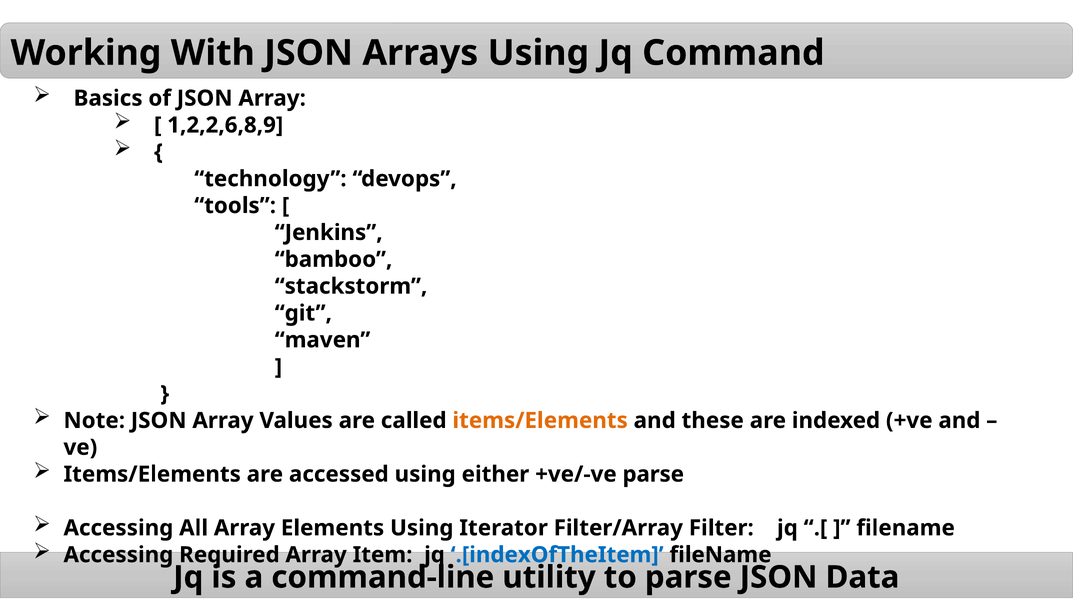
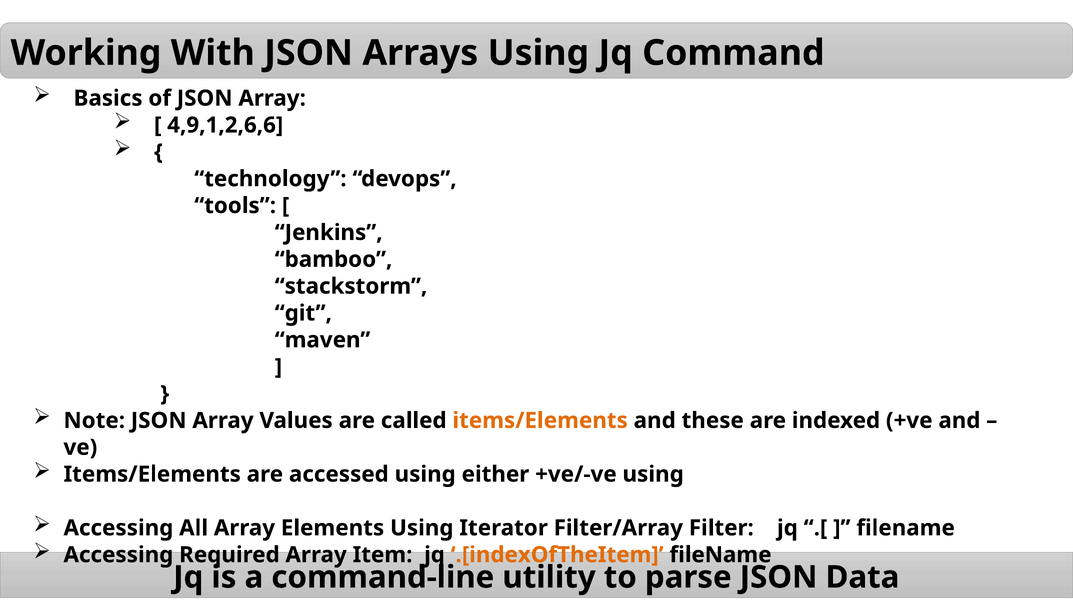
1,2,2,6,8,9: 1,2,2,6,8,9 -> 4,9,1,2,6,6 (225, 125)
+ve/-ve parse: parse -> using (653, 474)
.[indexOfTheItem colour: blue -> orange (557, 554)
